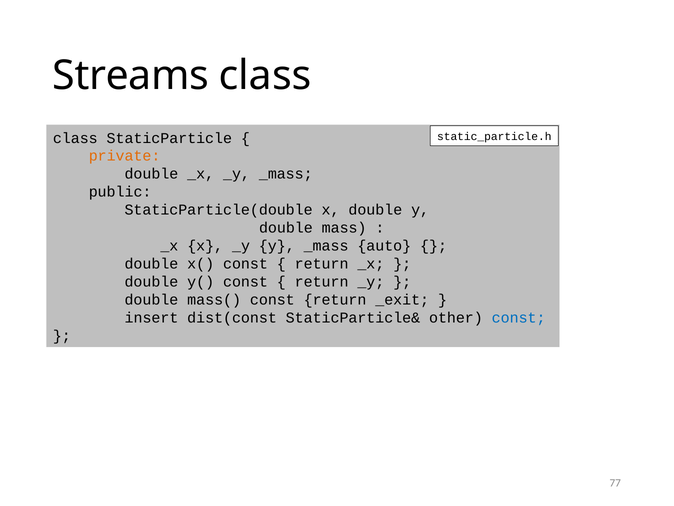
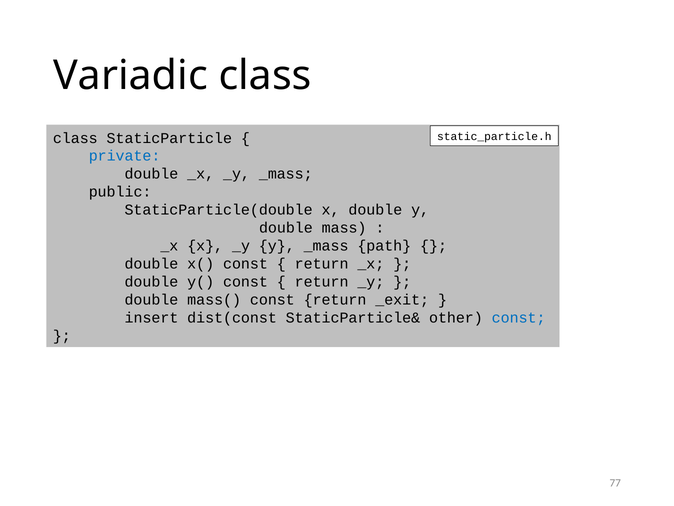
Streams: Streams -> Variadic (130, 75)
private colour: orange -> blue (125, 156)
auto: auto -> path (384, 246)
